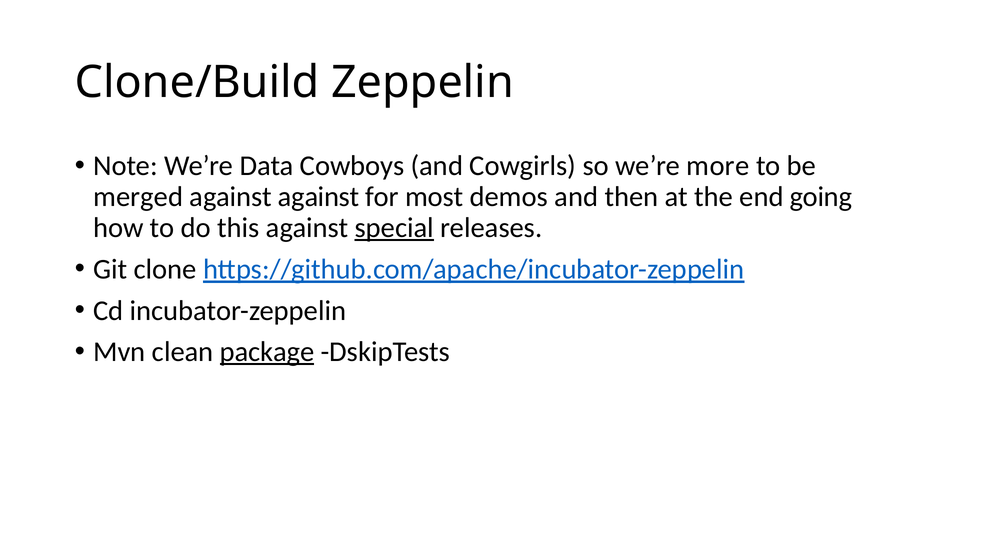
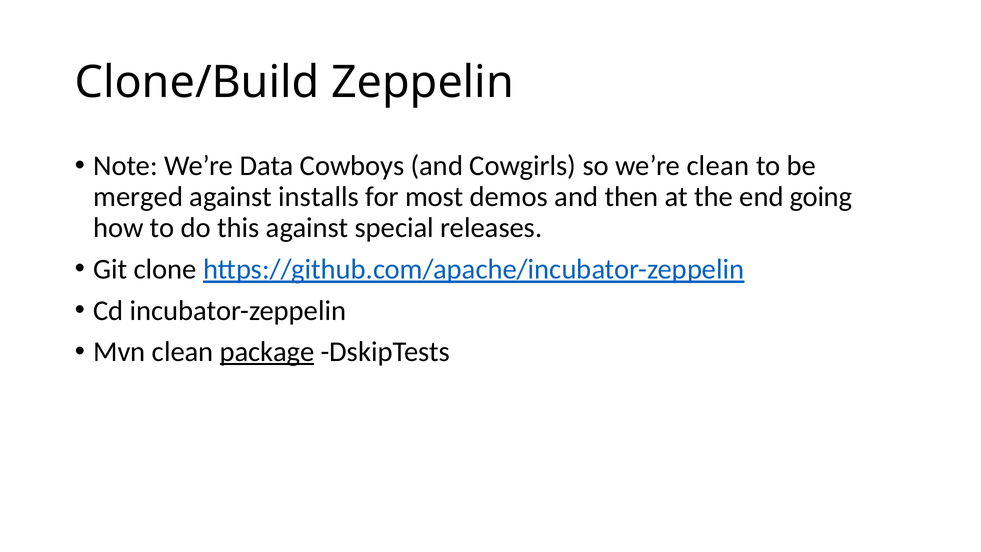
we’re more: more -> clean (718, 166)
against against: against -> installs (319, 197)
special underline: present -> none (394, 228)
